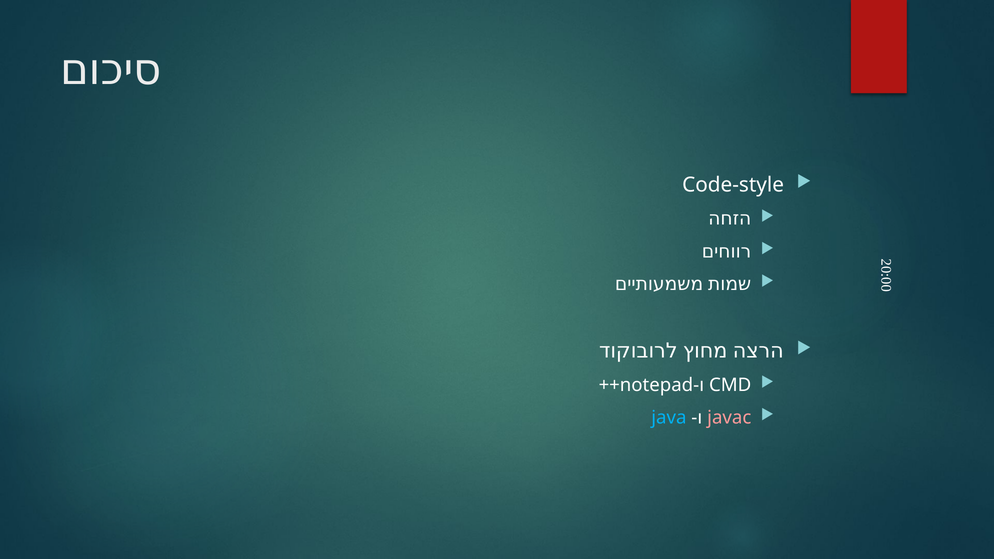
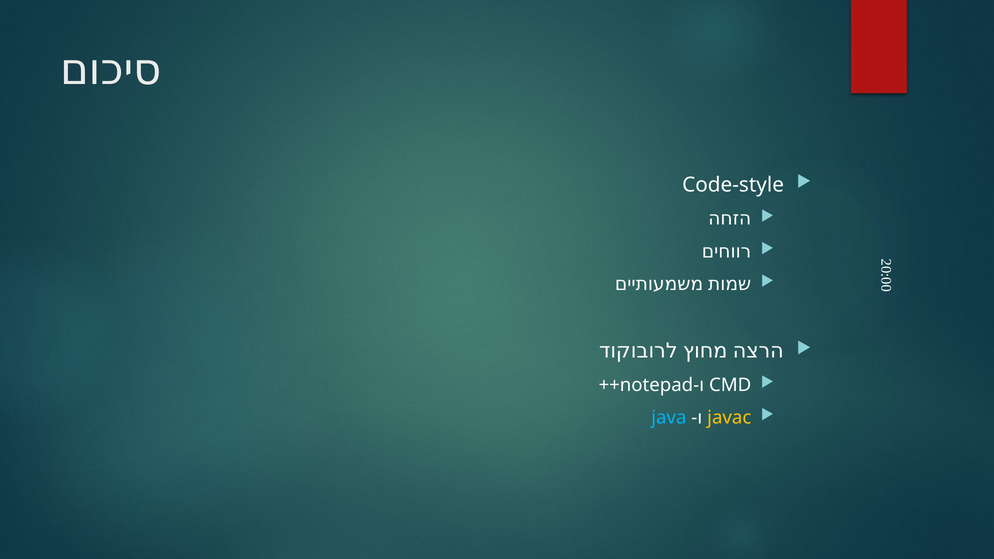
javac colour: pink -> yellow (729, 418)
